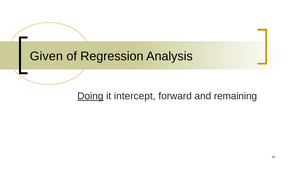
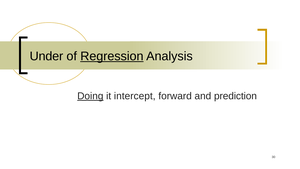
Given: Given -> Under (46, 56)
Regression underline: none -> present (112, 56)
remaining: remaining -> prediction (235, 96)
